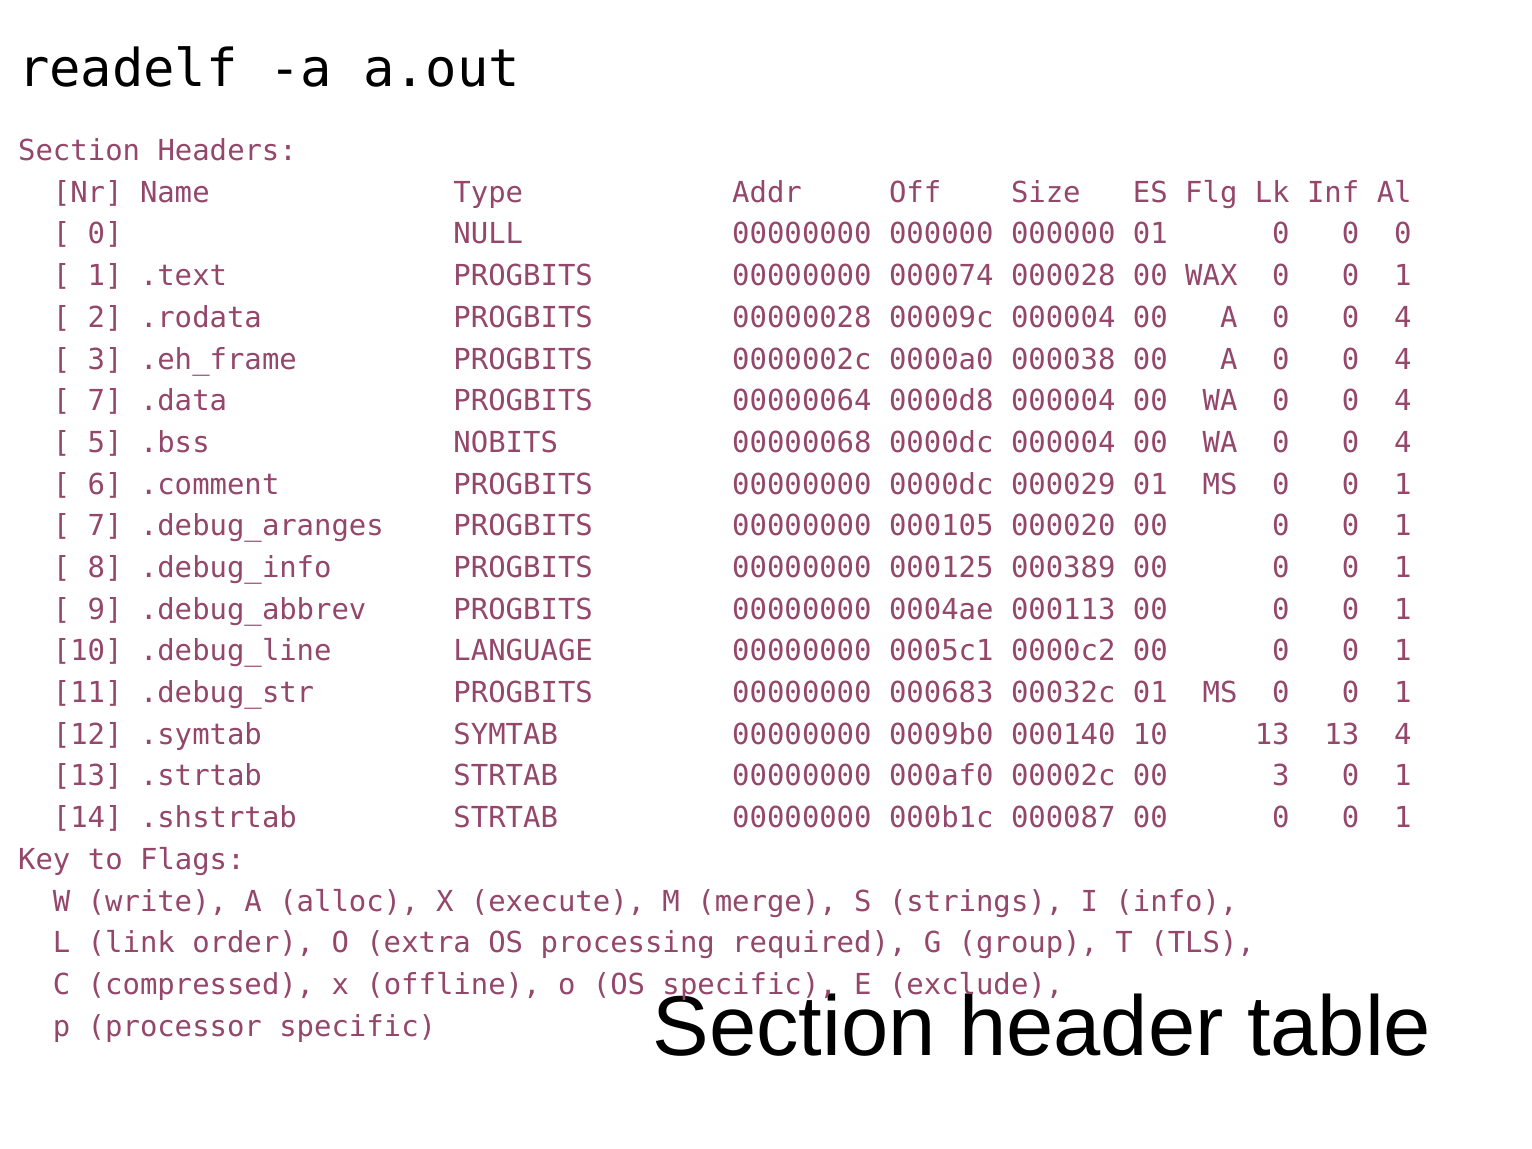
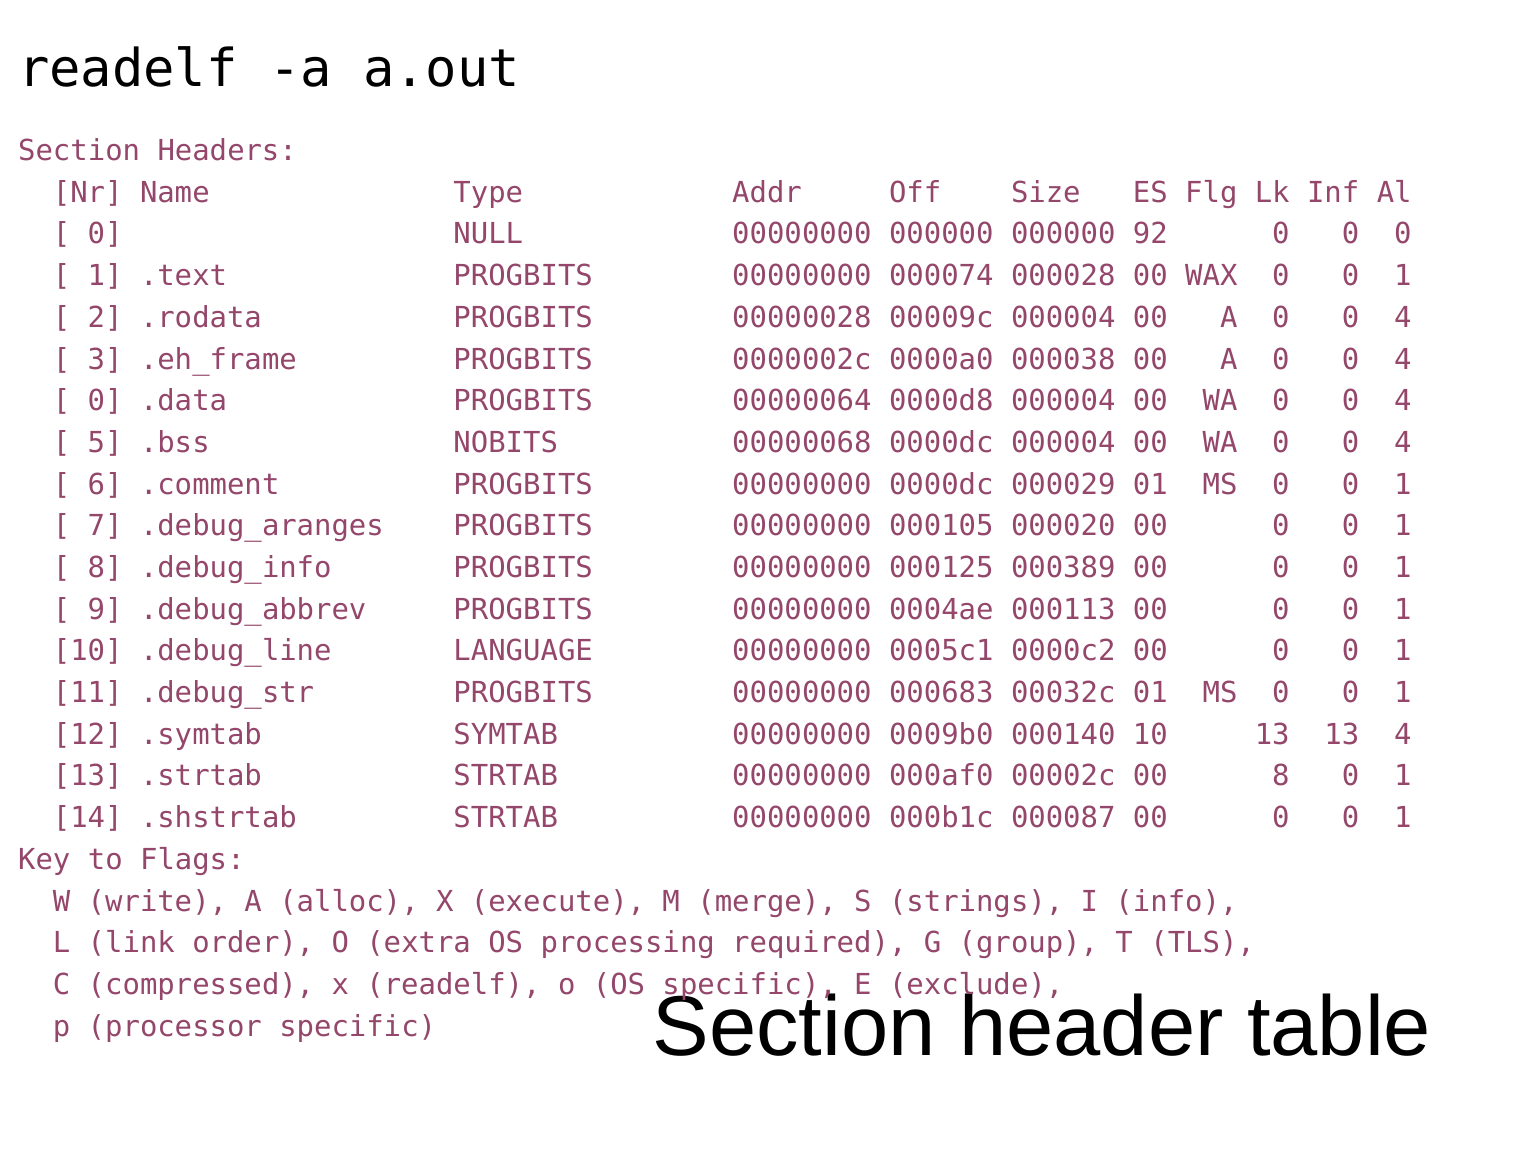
000000 01: 01 -> 92 (1150, 234)
7: 7 -> 0 (105, 401)
00 3: 3 -> 8 (1281, 776)
x offline: offline -> readelf (453, 985)
